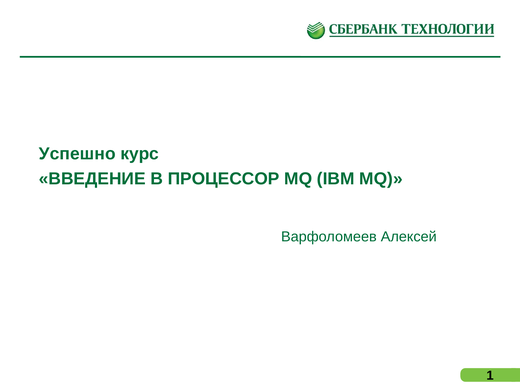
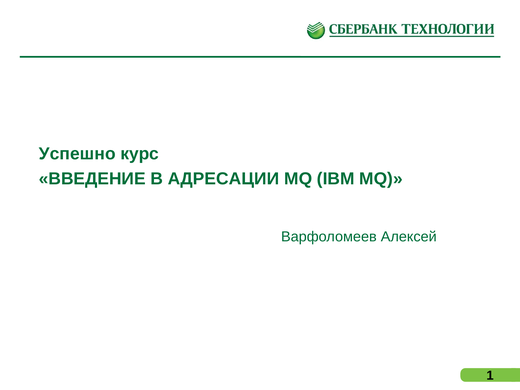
ПРОЦЕССОР: ПРОЦЕССОР -> АДРЕСАЦИИ (224, 179)
